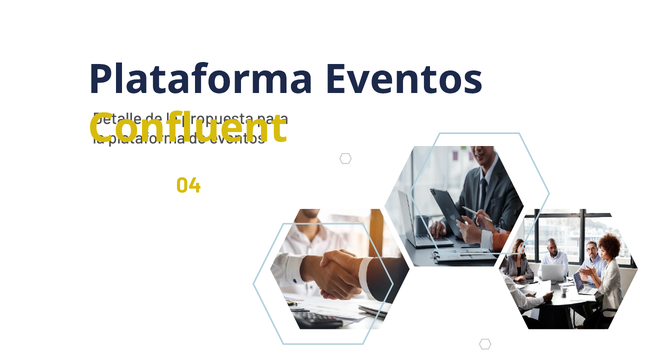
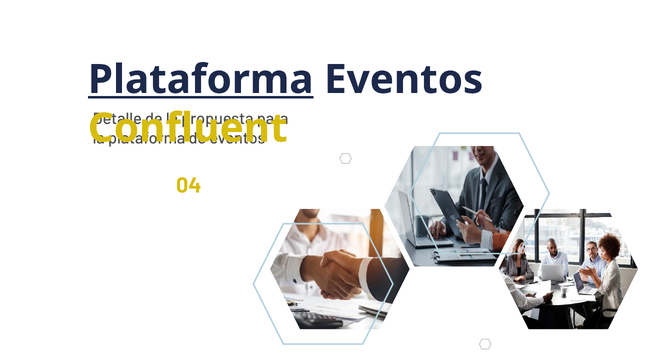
Plataforma underline: none -> present (201, 80)
